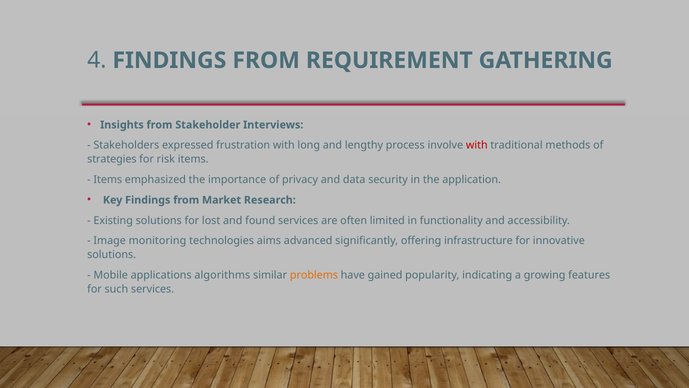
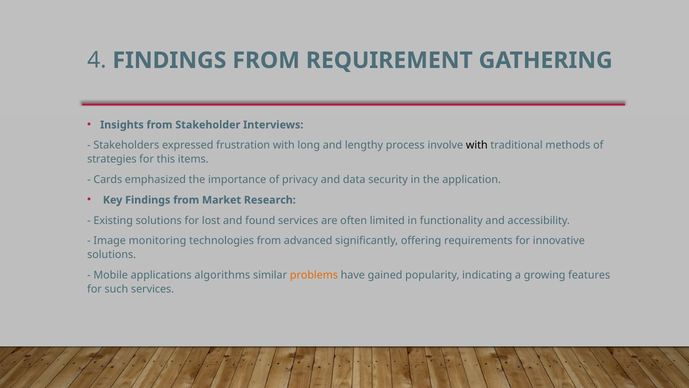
with colour: red -> black (477, 145)
risk: risk -> this (166, 159)
Items: Items -> Cards (108, 179)
technologies aims: aims -> from (269, 241)
infrastructure: infrastructure -> requirements (478, 241)
